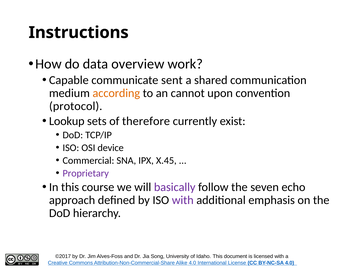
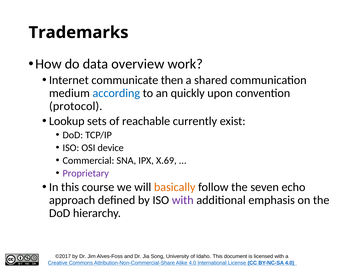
Instructions: Instructions -> Trademarks (79, 33)
Capable: Capable -> Internet (69, 80)
sent: sent -> then (172, 80)
according colour: orange -> blue (116, 93)
cannot: cannot -> quickly (188, 93)
therefore: therefore -> reachable (146, 121)
X.45: X.45 -> X.69 (166, 161)
basically colour: purple -> orange (175, 187)
